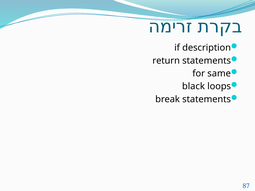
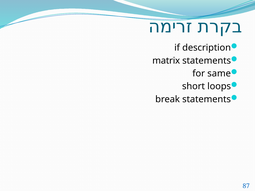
return: return -> matrix (166, 61)
black: black -> short (193, 86)
